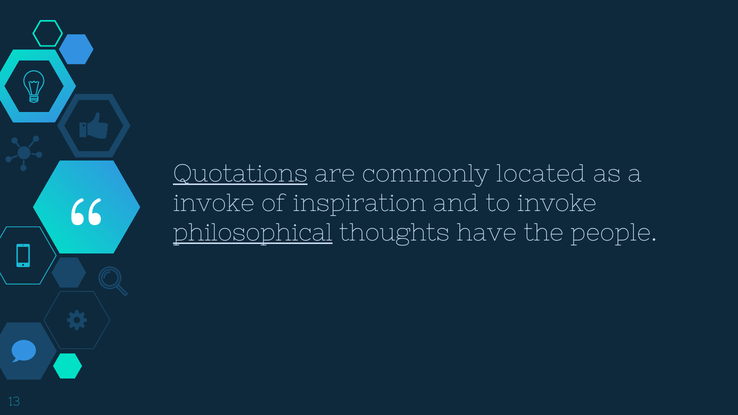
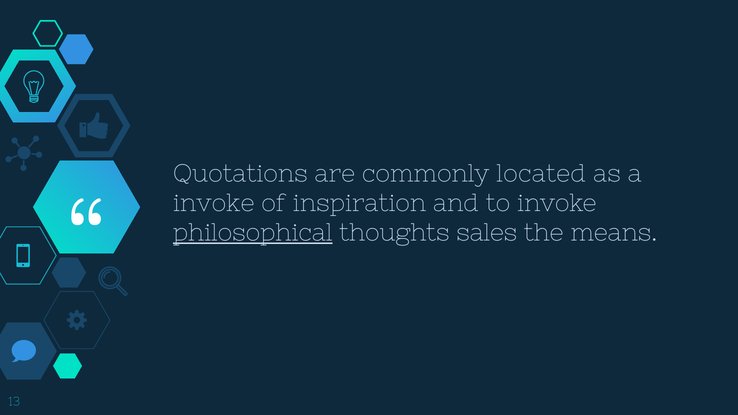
Quotations underline: present -> none (240, 174)
have: have -> sales (487, 233)
people: people -> means (614, 233)
